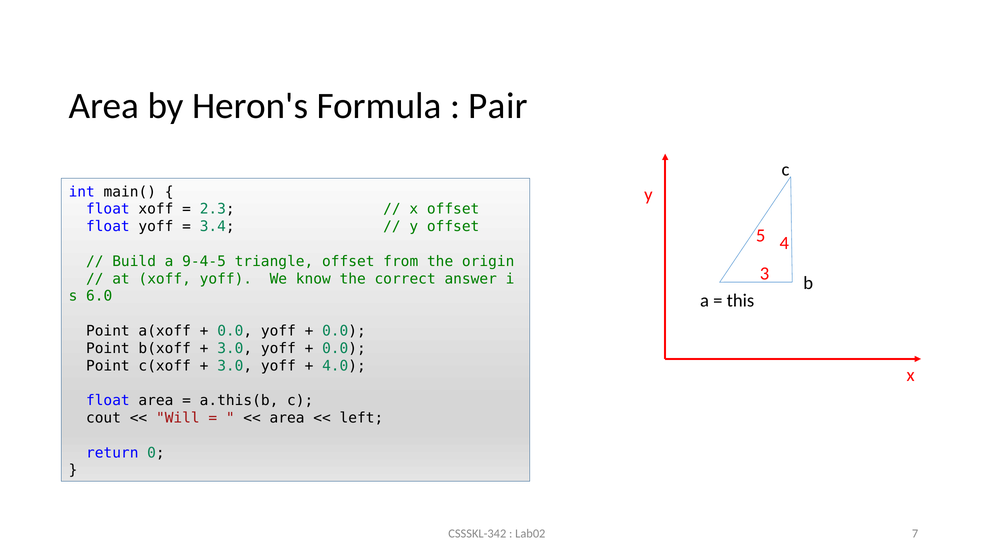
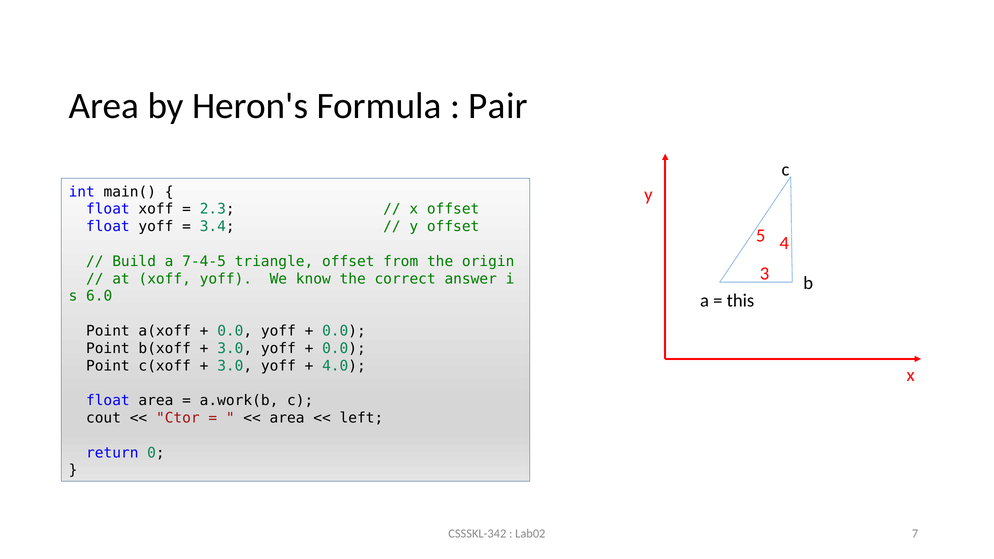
9-4-5: 9-4-5 -> 7-4-5 (204, 261)
a.this(b: a.this(b -> a.work(b (239, 401)
Will: Will -> Ctor (178, 418)
